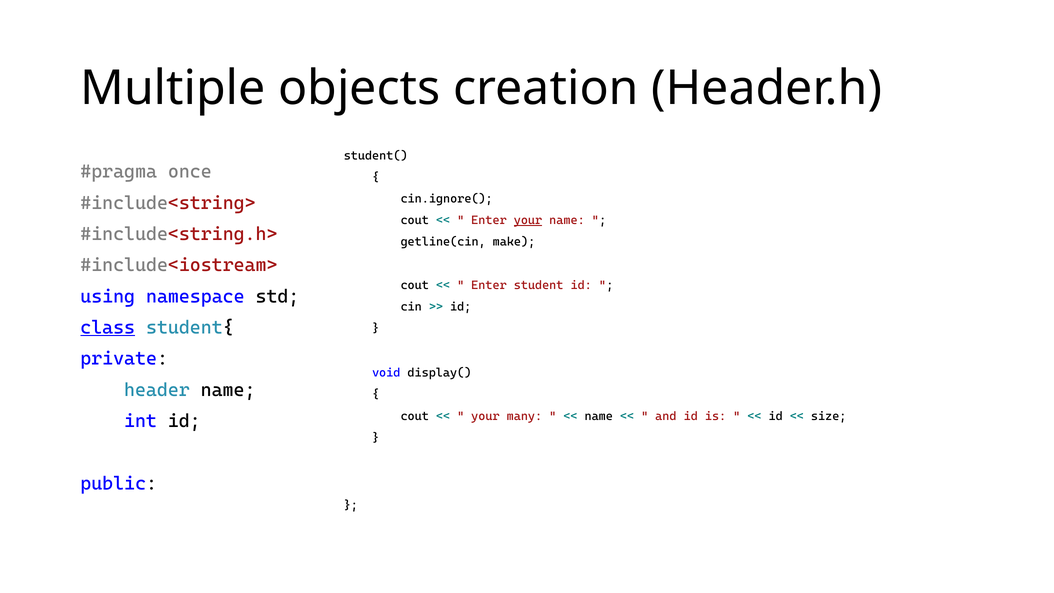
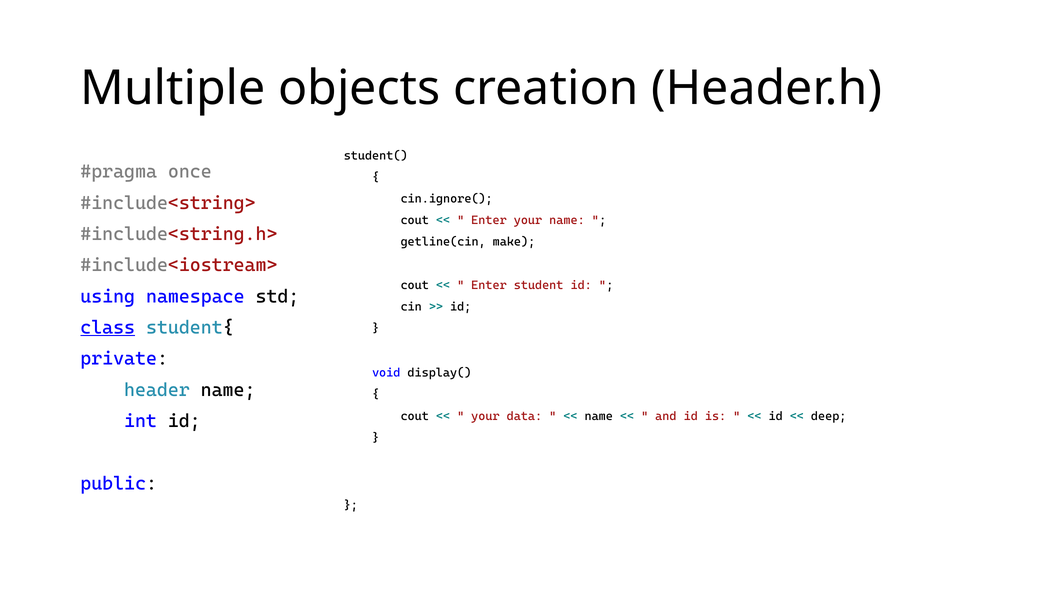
your underline: present -> none (528, 220)
many: many -> data (524, 416)
size: size -> deep (829, 416)
